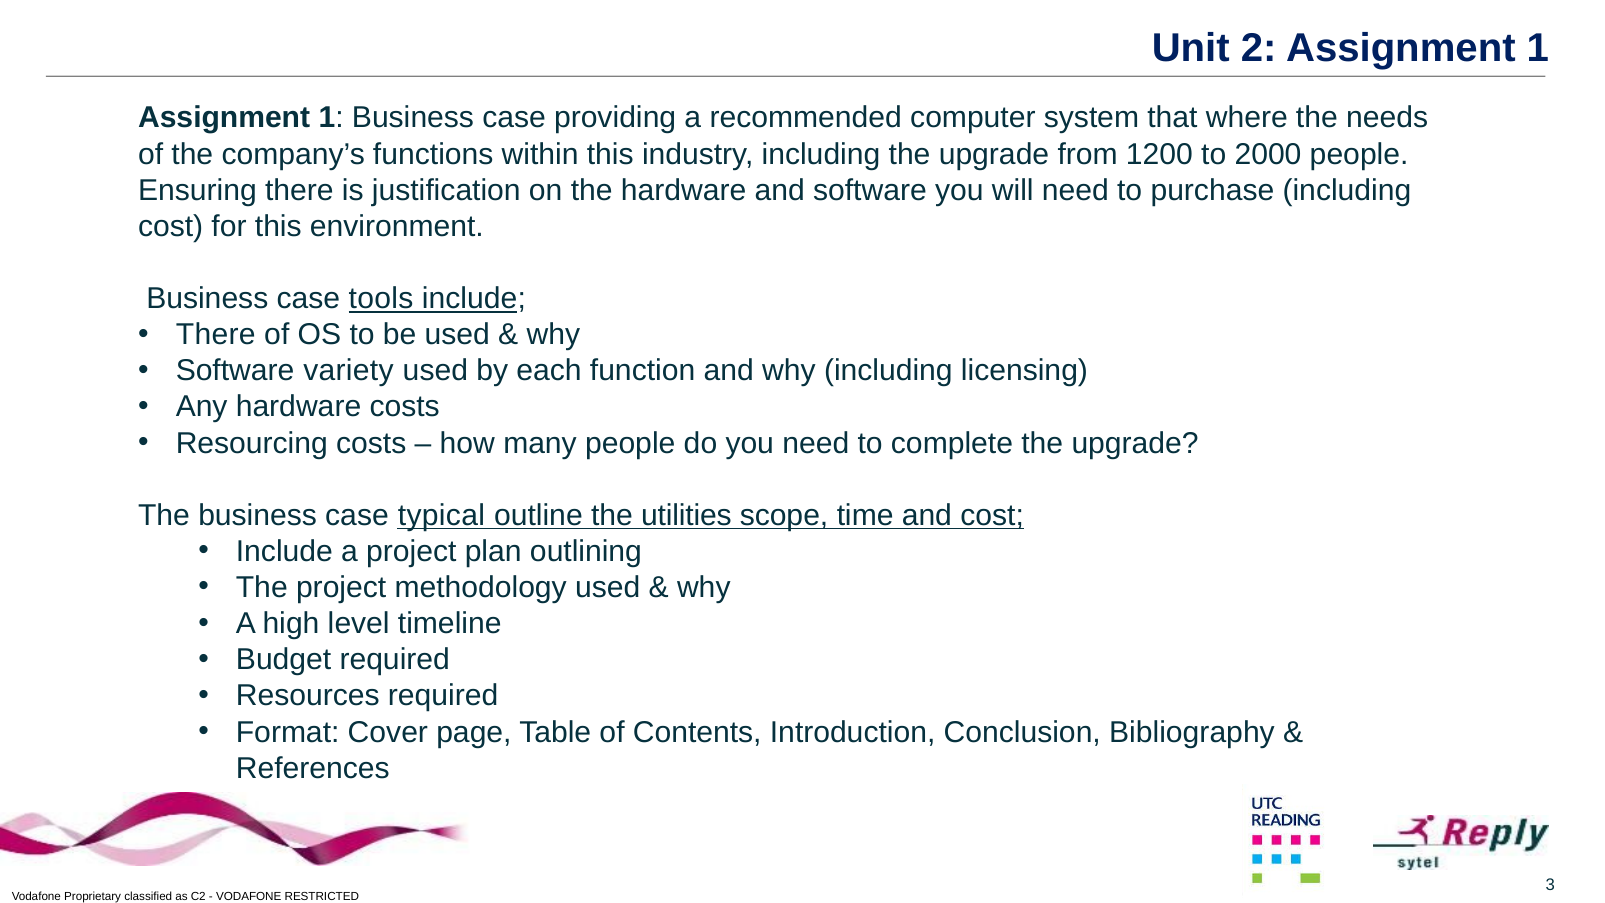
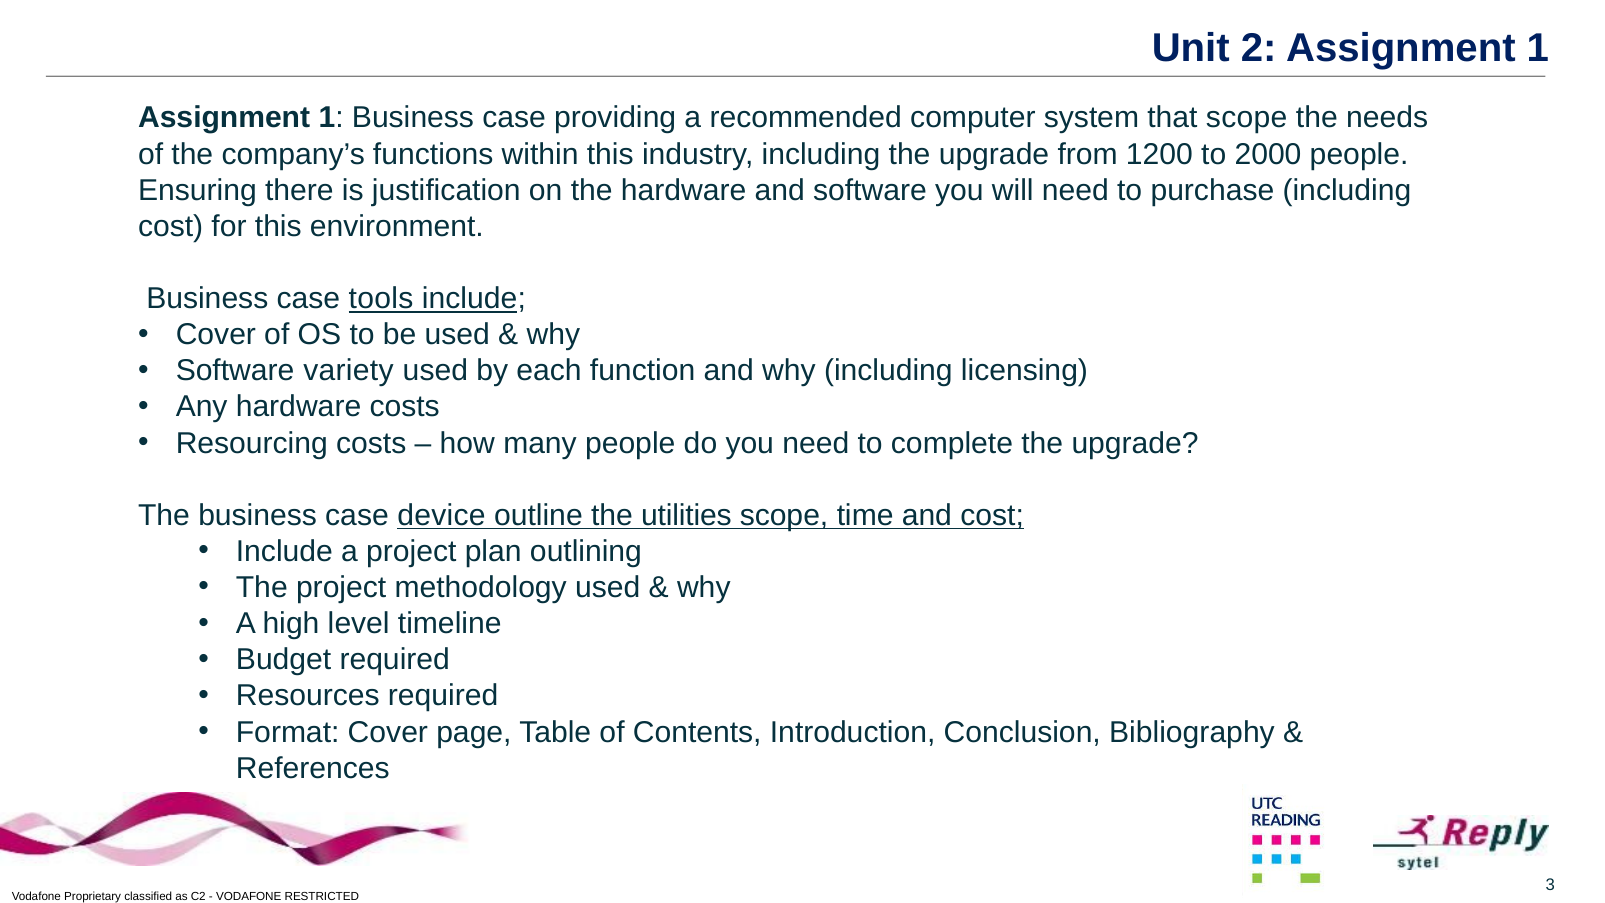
that where: where -> scope (1247, 118)
There: There -> Cover (216, 335)
typical: typical -> device (441, 515)
